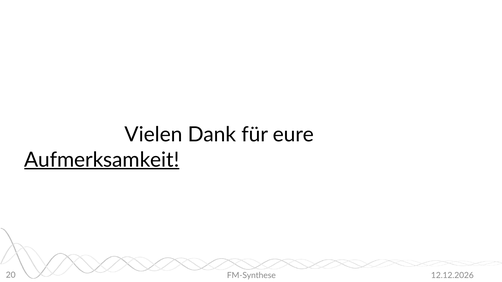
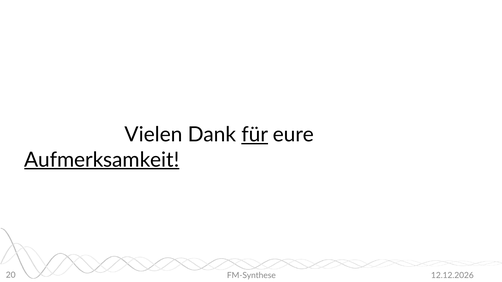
für underline: none -> present (255, 135)
